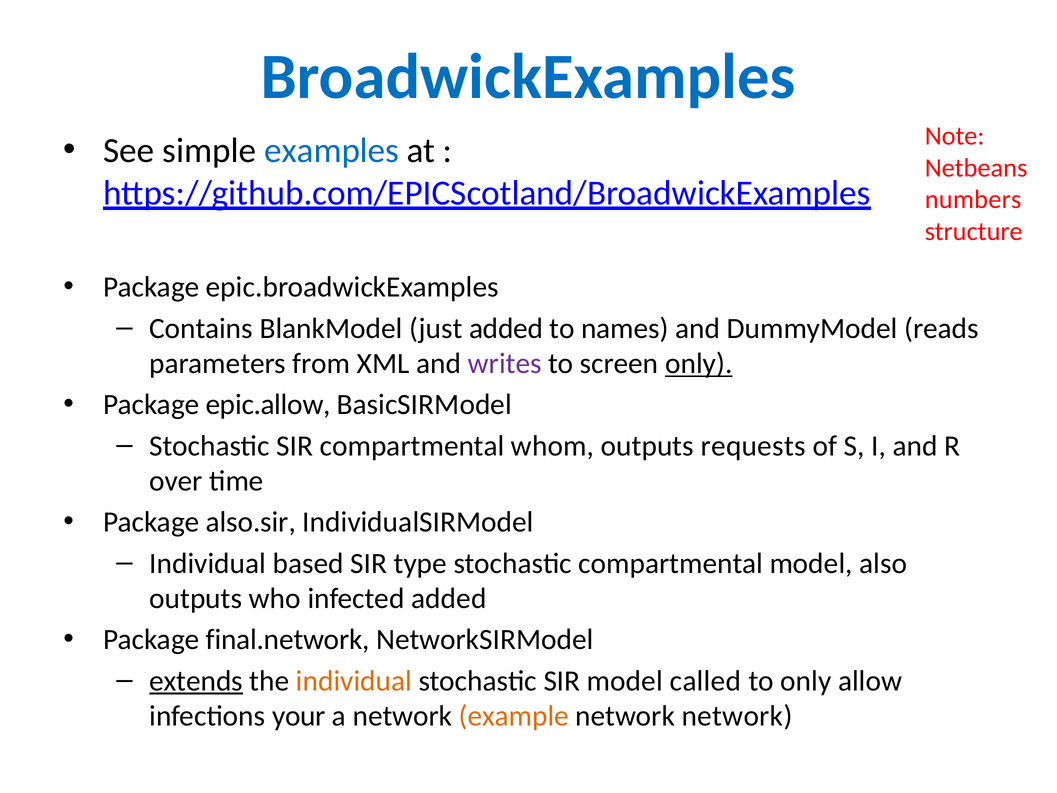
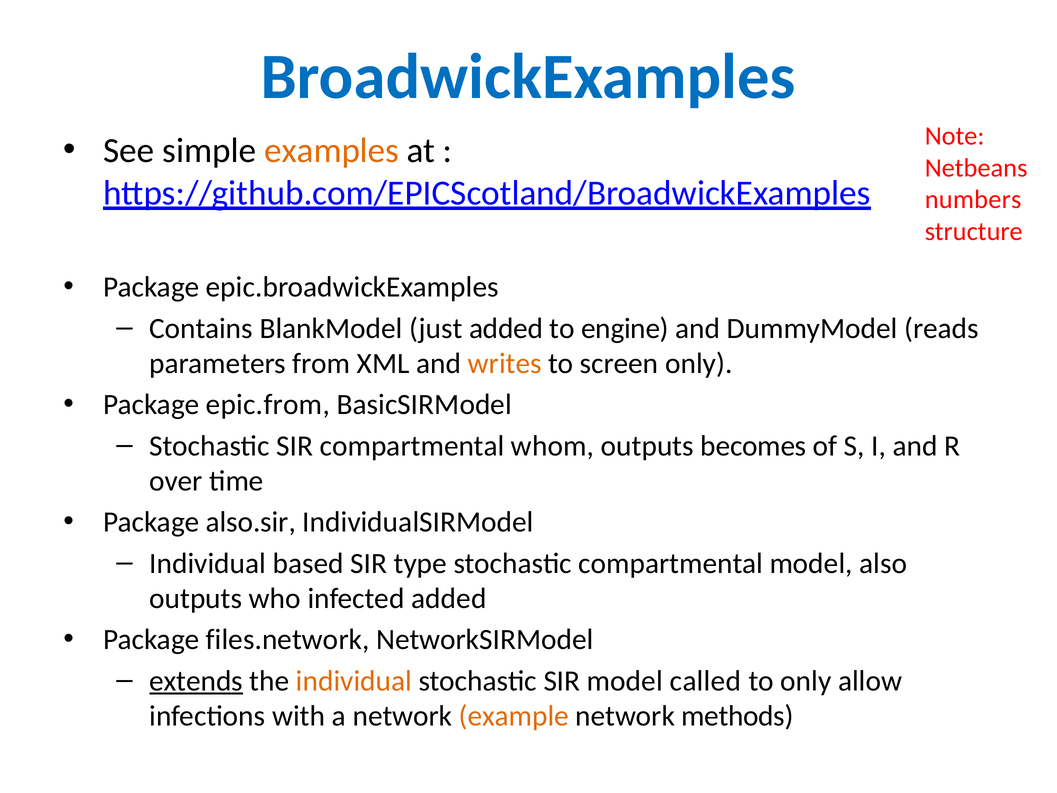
examples colour: blue -> orange (332, 151)
names: names -> engine (625, 328)
writes colour: purple -> orange (505, 363)
only underline: present -> none (699, 363)
epic.allow: epic.allow -> epic.from (268, 405)
requests: requests -> becomes (753, 446)
final.network: final.network -> files.network (288, 640)
your: your -> with (299, 716)
network network: network -> methods (737, 716)
